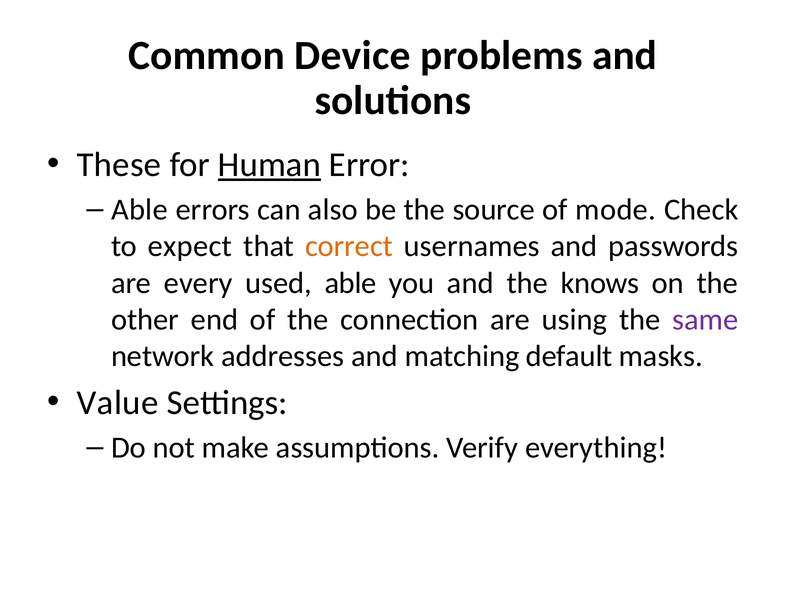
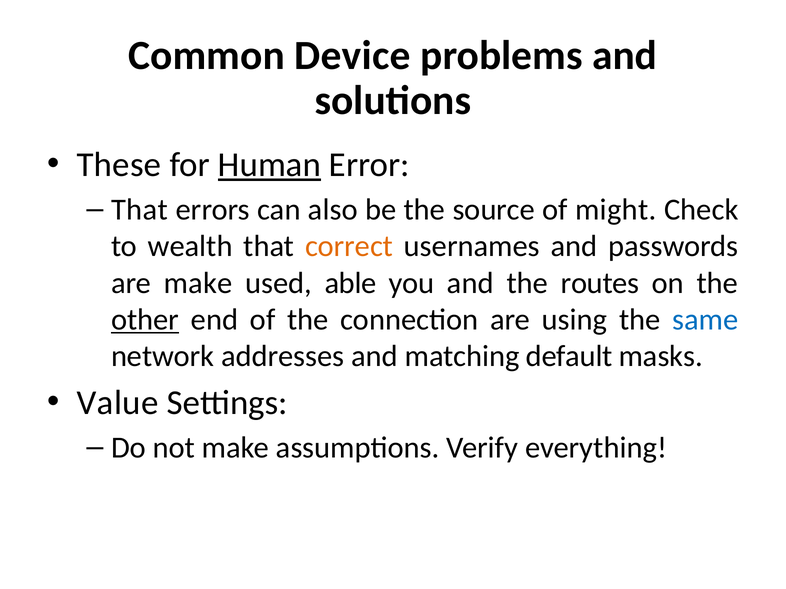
Able: Able -> That (140, 210)
mode: mode -> might (616, 210)
expect: expect -> wealth (190, 247)
are every: every -> make (198, 283)
knows: knows -> routes (600, 283)
other underline: none -> present (145, 320)
same colour: purple -> blue (705, 320)
